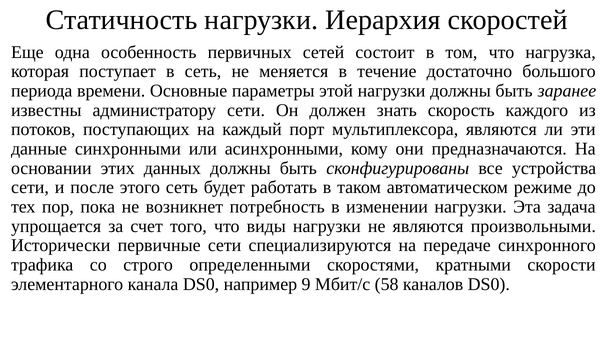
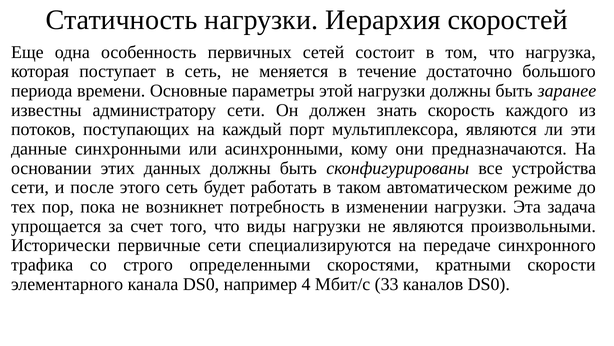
9: 9 -> 4 (306, 284)
58: 58 -> 33 (387, 284)
